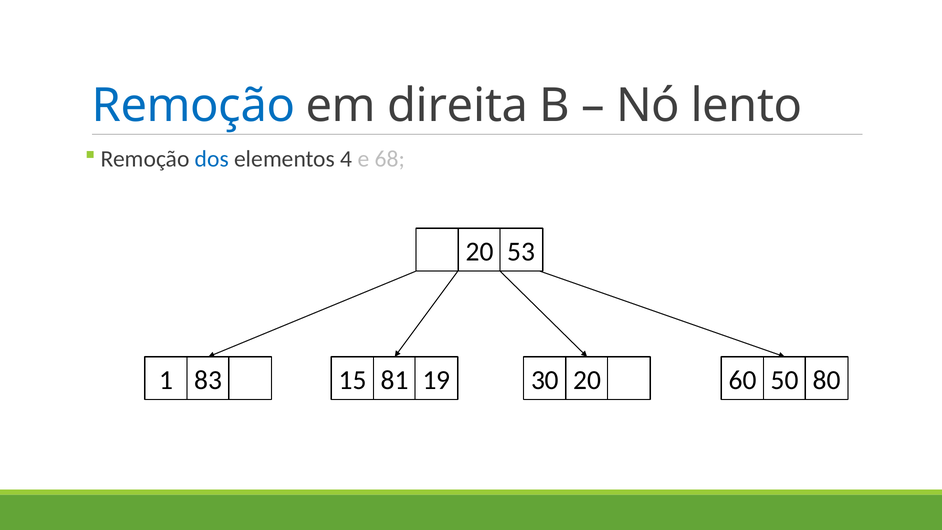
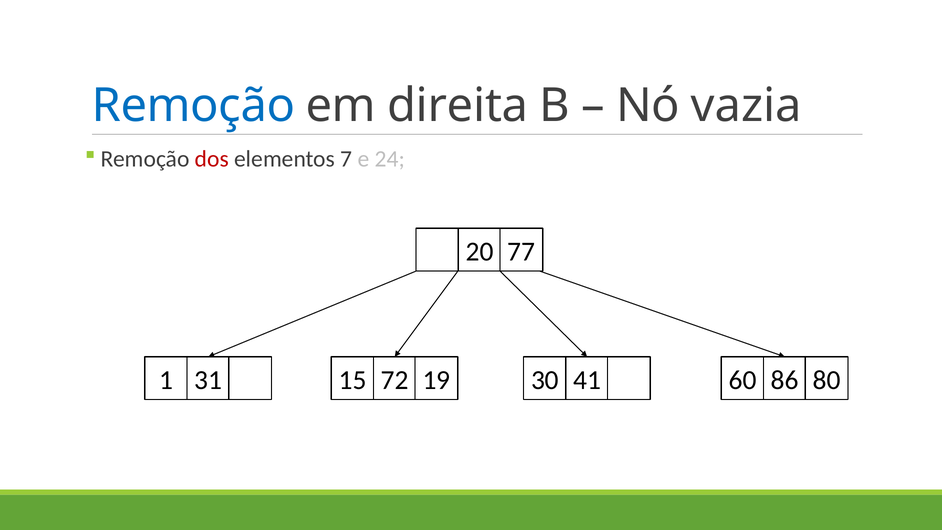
lento: lento -> vazia (746, 106)
dos colour: blue -> red (212, 159)
4: 4 -> 7 (346, 159)
68: 68 -> 24 (390, 159)
53: 53 -> 77 (521, 252)
83: 83 -> 31 (208, 380)
81: 81 -> 72 (395, 380)
30 20: 20 -> 41 (587, 380)
50: 50 -> 86 (785, 380)
